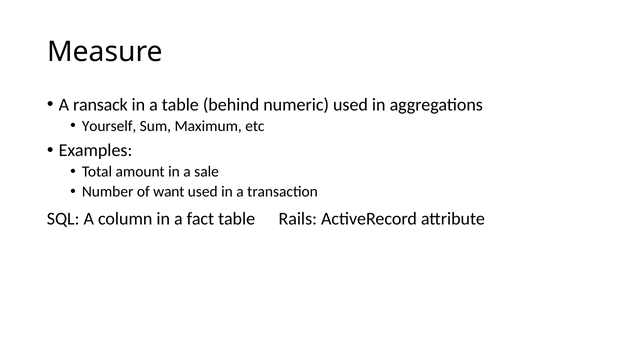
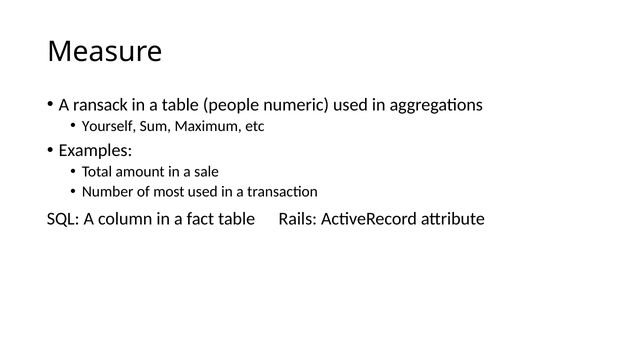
behind: behind -> people (231, 104)
want: want -> most (169, 191)
